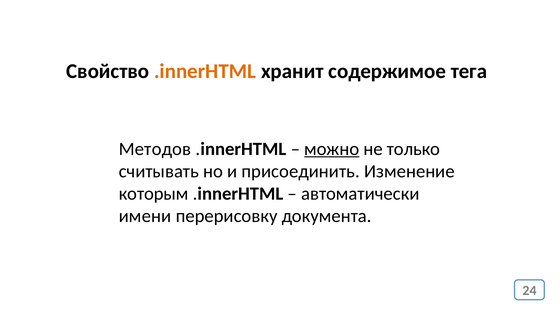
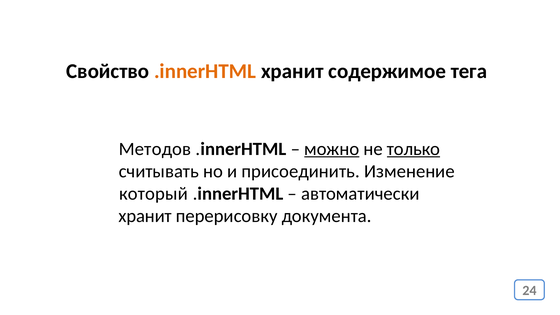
только underline: none -> present (413, 149)
которым: которым -> который (154, 194)
имени: имени -> хранит (145, 216)
